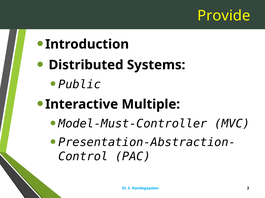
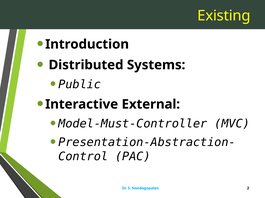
Provide: Provide -> Existing (224, 16)
Multiple: Multiple -> External (151, 105)
